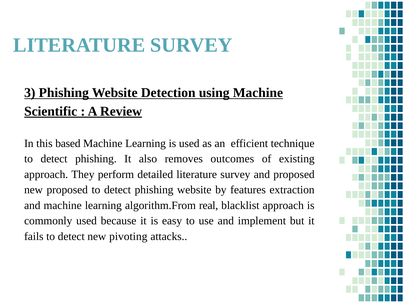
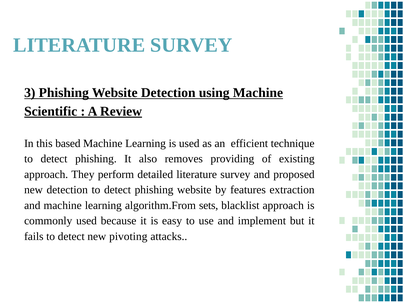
outcomes: outcomes -> providing (232, 159)
new proposed: proposed -> detection (67, 190)
real: real -> sets (209, 205)
